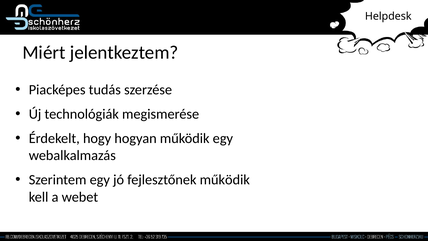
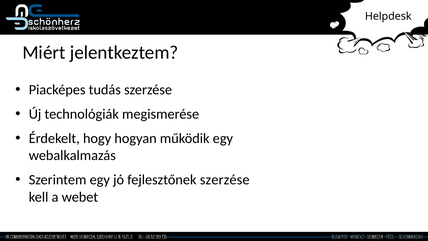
fejlesztőnek működik: működik -> szerzése (225, 180)
